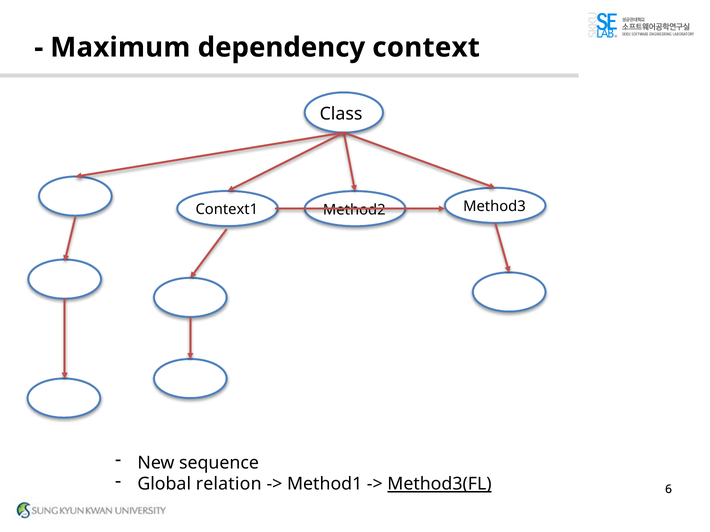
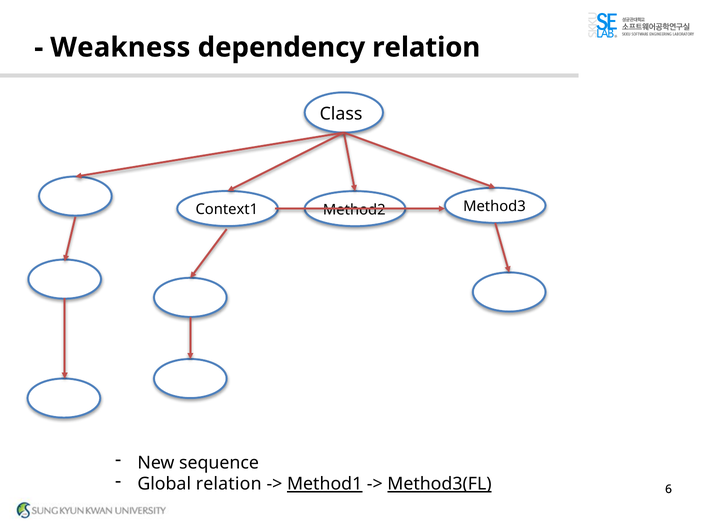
Maximum: Maximum -> Weakness (120, 47)
dependency context: context -> relation (426, 47)
Method1 underline: none -> present (325, 485)
